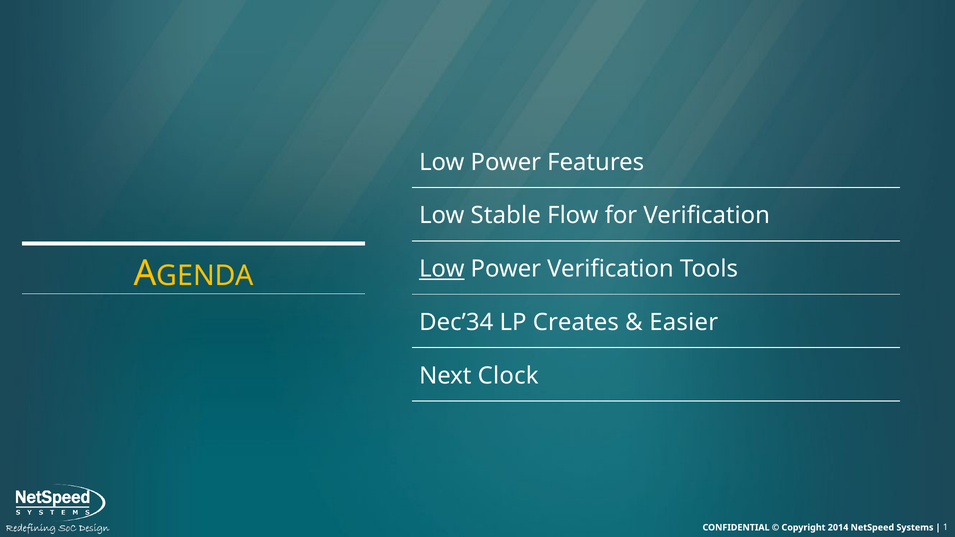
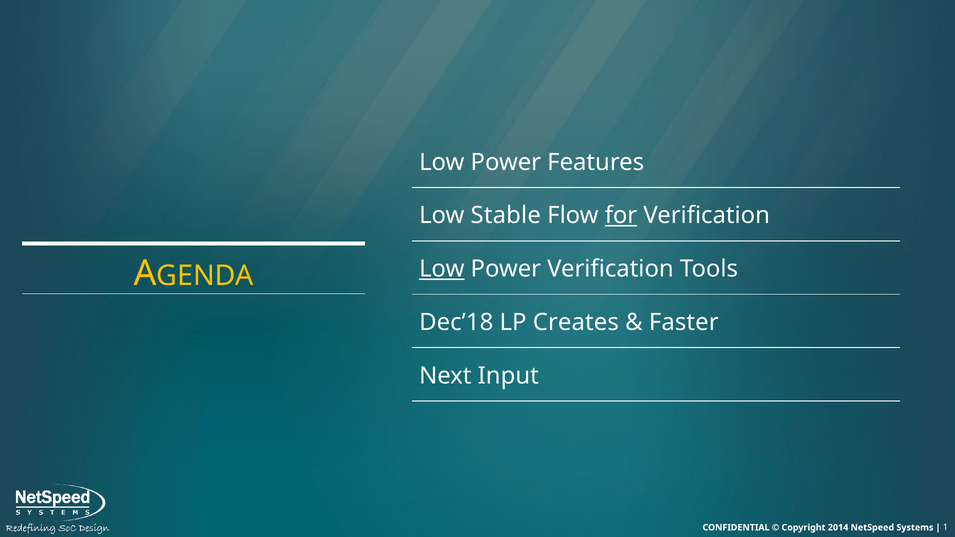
for underline: none -> present (621, 216)
Dec’34: Dec’34 -> Dec’18 (456, 322)
Easier: Easier -> Faster (684, 322)
Clock: Clock -> Input (508, 376)
